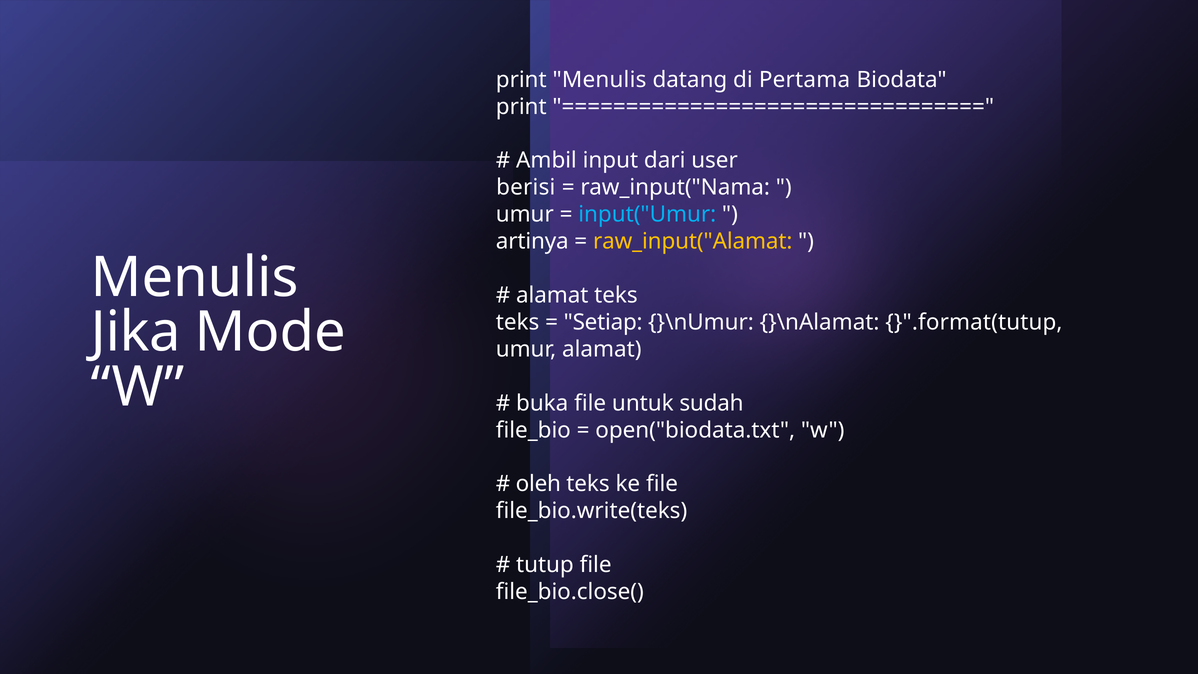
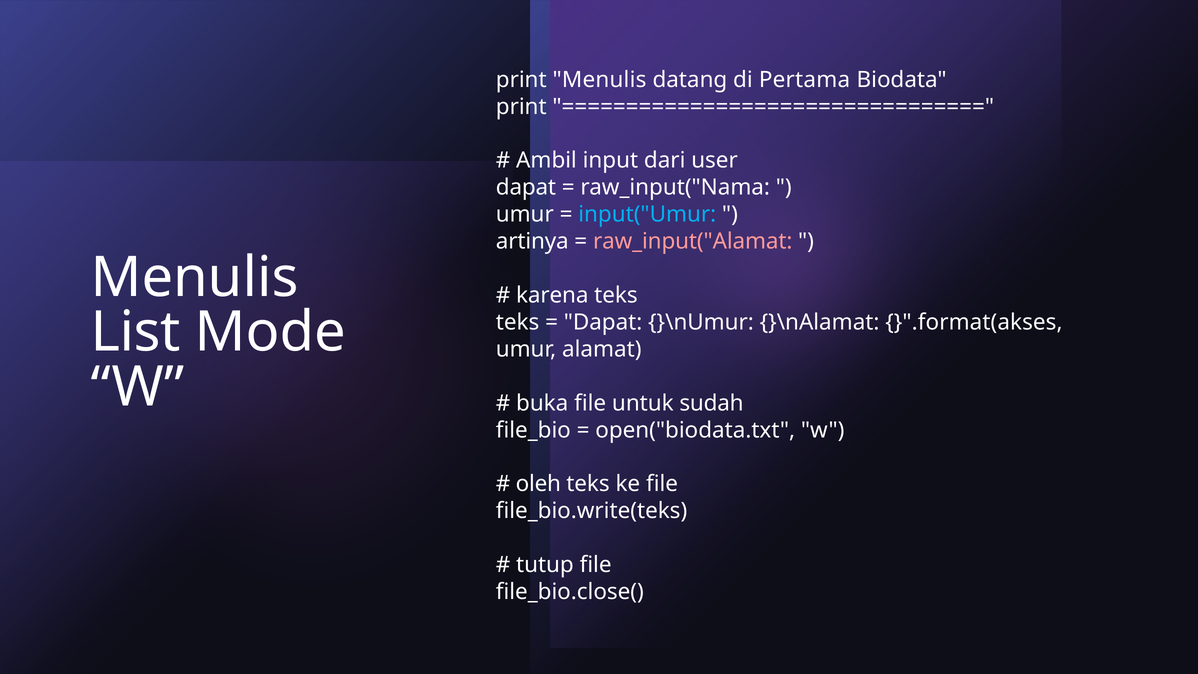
berisi: berisi -> dapat (526, 187)
raw_input("Alamat colour: yellow -> pink (693, 241)
alamat: alamat -> karena (552, 295)
Setiap: Setiap -> Dapat (603, 322)
}".format(tutup: }".format(tutup -> }".format(akses (974, 322)
Jika: Jika -> List (136, 332)
